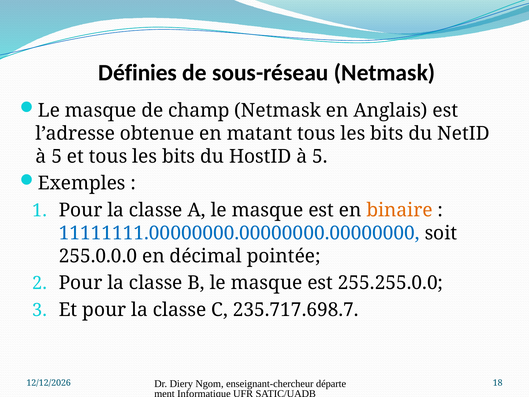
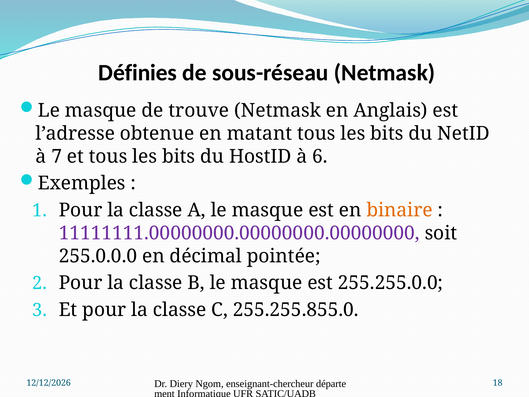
champ: champ -> trouve (199, 110)
5: 5 -> 7 (57, 156)
HostID à 5: 5 -> 6 (320, 156)
11111111.00000000.00000000.00000000 colour: blue -> purple (239, 233)
235.717.698.7: 235.717.698.7 -> 255.255.855.0 (296, 310)
